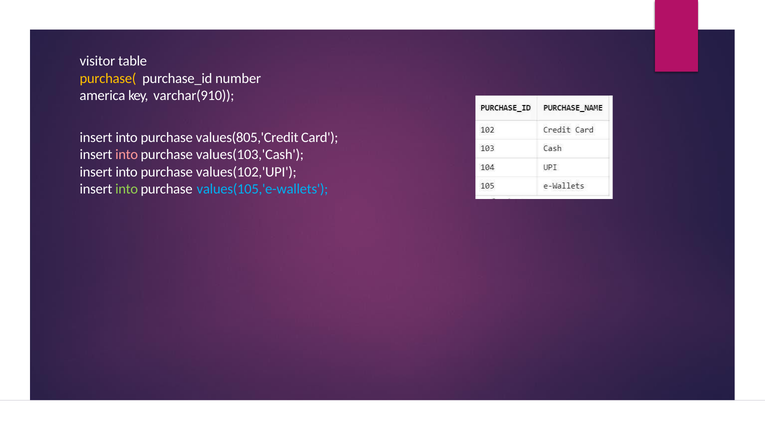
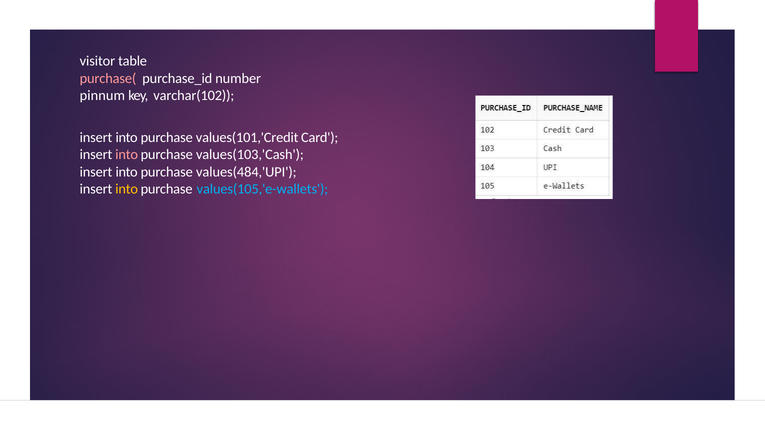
purchase( colour: yellow -> pink (108, 78)
america: america -> pinnum (102, 96)
varchar(910: varchar(910 -> varchar(102 (194, 96)
values(805,'Credit: values(805,'Credit -> values(101,'Credit (247, 138)
values(102,'UPI: values(102,'UPI -> values(484,'UPI (246, 172)
into colour: light green -> yellow (127, 189)
